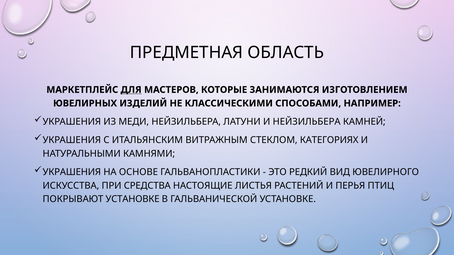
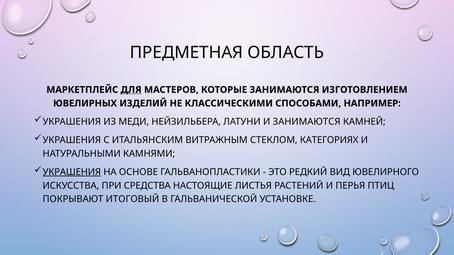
И НЕЙЗИЛЬБЕРА: НЕЙЗИЛЬБЕРА -> ЗАНИМАЮТСЯ (307, 122)
УКРАШЕНИЯ underline: none -> present (72, 172)
ПОКРЫВАЮТ УСТАНОВКЕ: УСТАНОВКЕ -> ИТОГОВЫЙ (132, 199)
